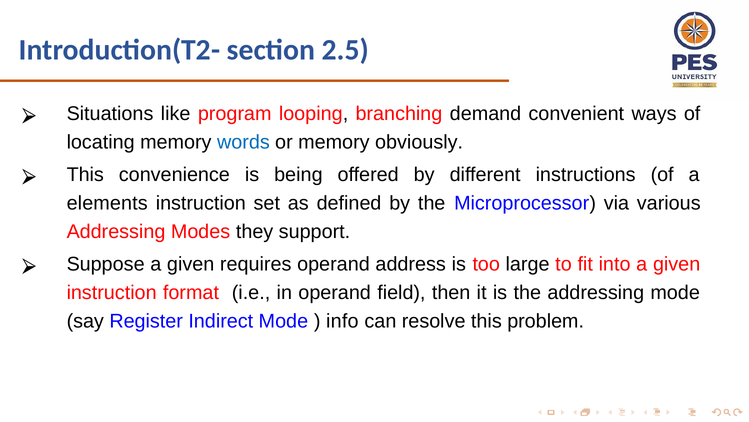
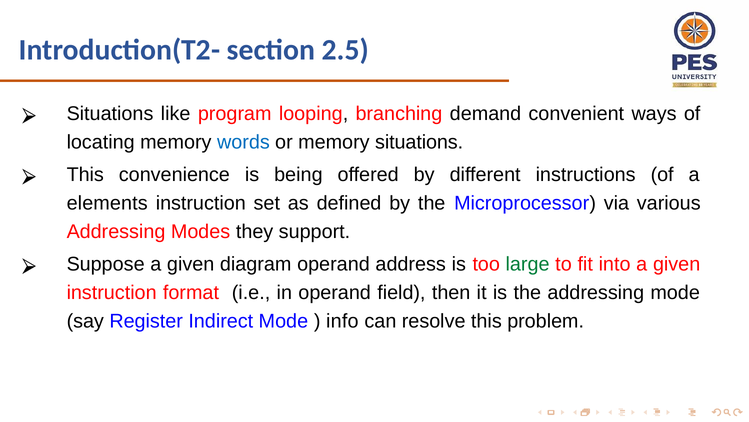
memory obviously: obviously -> situations (419, 142)
requires: requires -> diagram (256, 264)
large colour: black -> green (528, 264)
